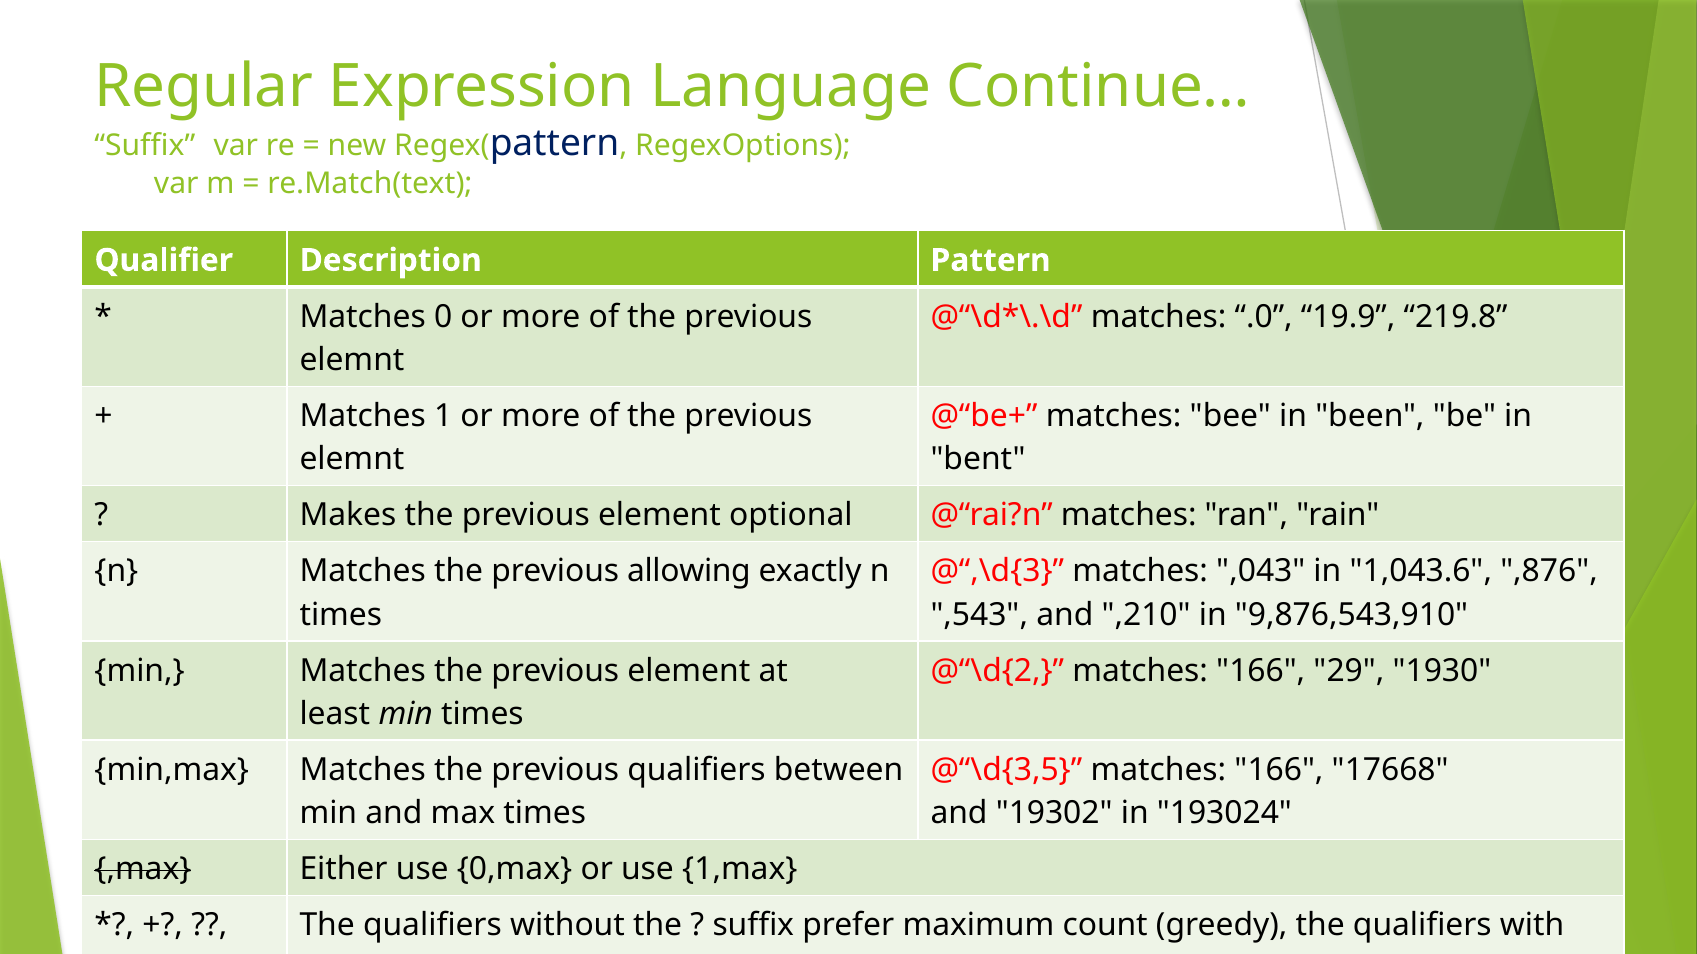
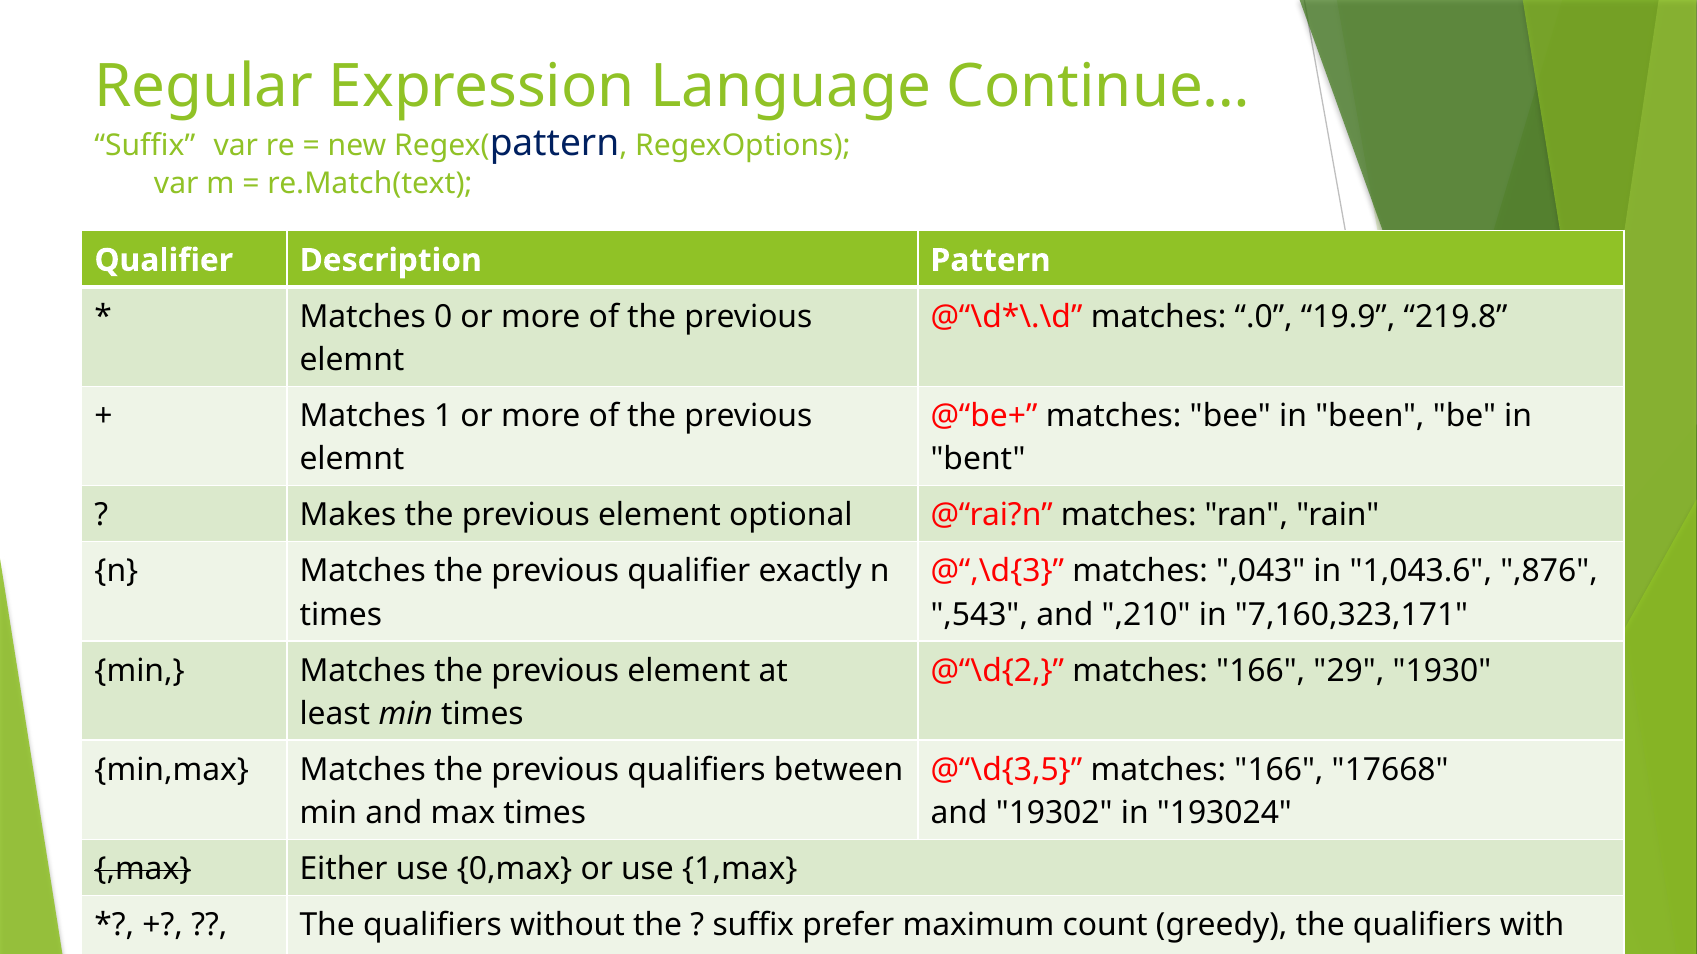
previous allowing: allowing -> qualifier (689, 572)
9,876,543,910: 9,876,543,910 -> 7,160,323,171 (1352, 615)
